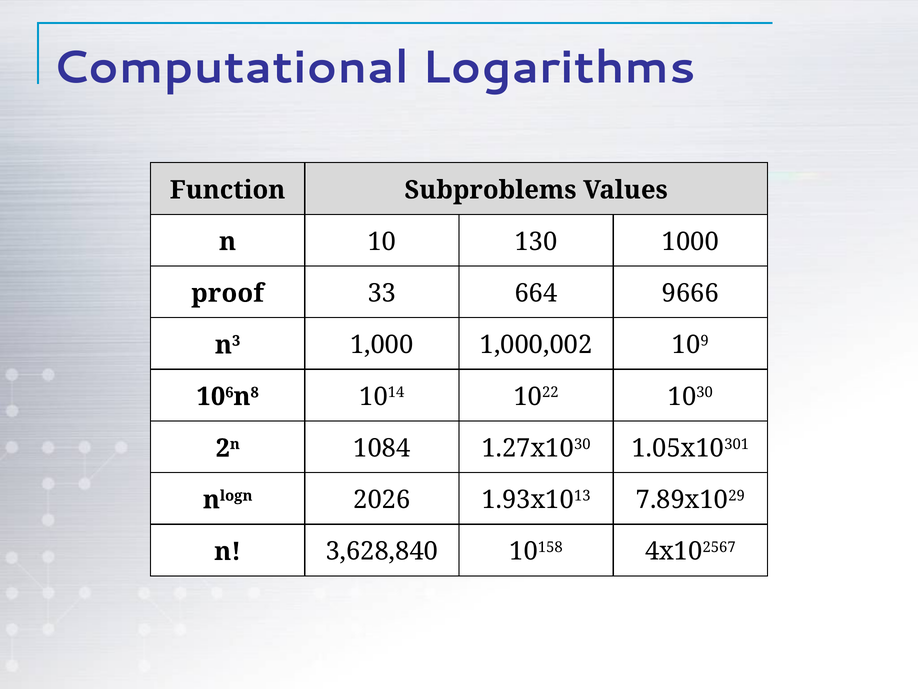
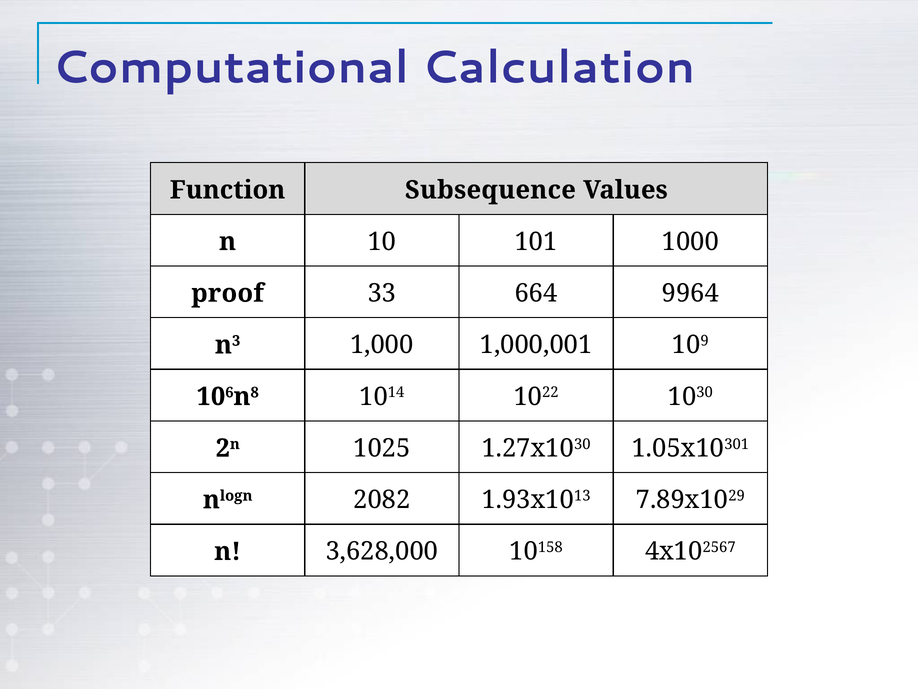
Logarithms: Logarithms -> Calculation (559, 68)
Subproblems: Subproblems -> Subsequence (490, 190)
130: 130 -> 101 (536, 241)
9666: 9666 -> 9964 (690, 293)
1,000,002: 1,000,002 -> 1,000,001 (536, 345)
1084: 1084 -> 1025 (382, 448)
2026: 2026 -> 2082 (382, 500)
3,628,840: 3,628,840 -> 3,628,000 (382, 551)
